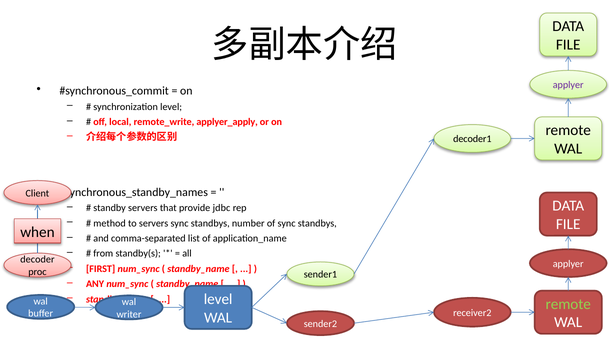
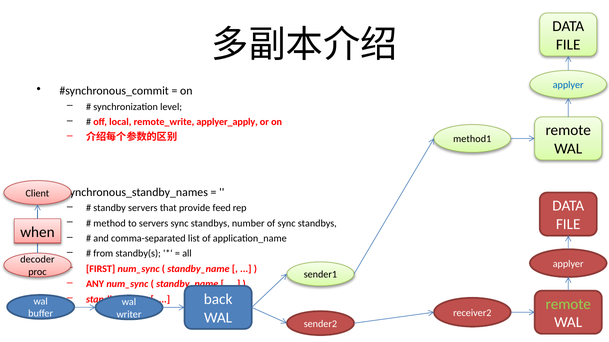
applyer colour: purple -> blue (568, 85)
decoder1: decoder1 -> method1 (472, 139)
jdbc: jdbc -> feed (222, 208)
level: level -> back (218, 300)
